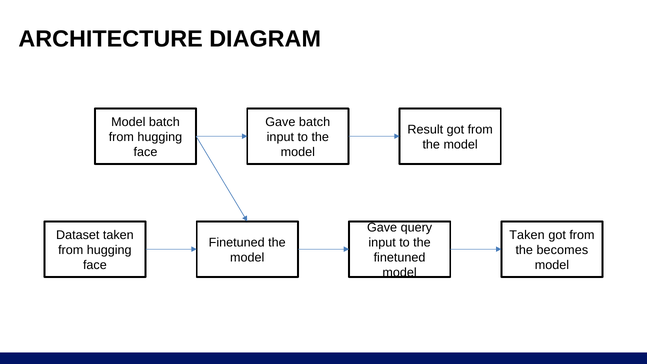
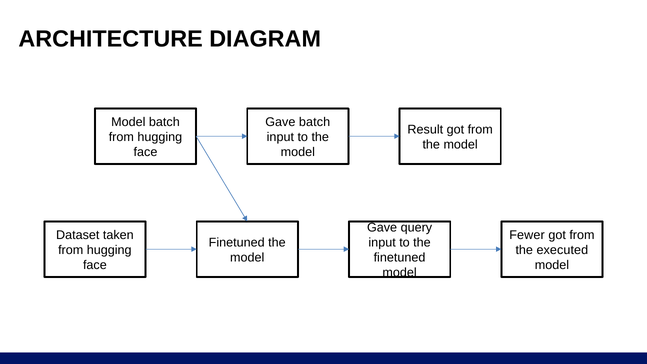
Taken: Taken -> Fewer (527, 235)
becomes: becomes -> executed (562, 250)
